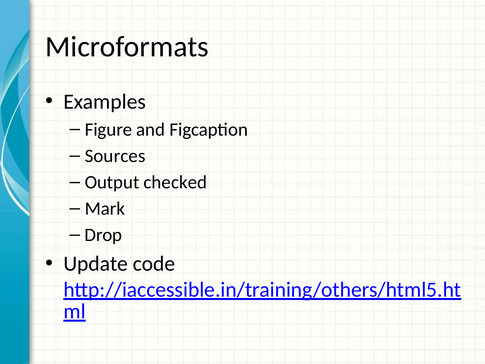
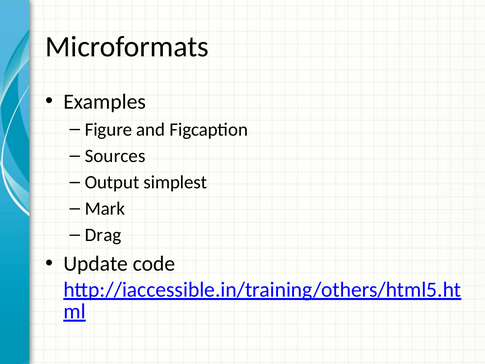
checked: checked -> simplest (175, 182)
Drop: Drop -> Drag (103, 235)
